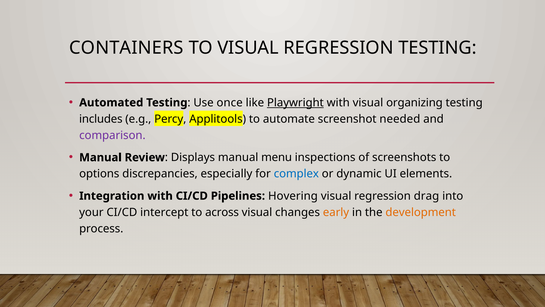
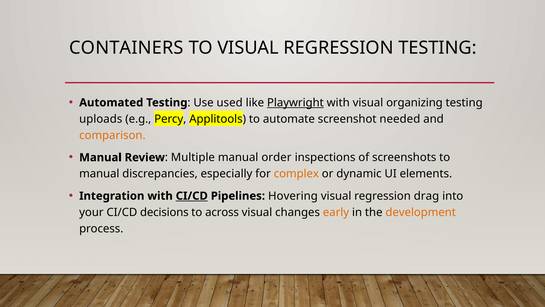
once: once -> used (230, 102)
includes: includes -> uploads (101, 119)
comparison colour: purple -> orange (112, 135)
Displays: Displays -> Multiple (193, 157)
menu: menu -> order (276, 157)
options: options -> manual (99, 174)
complex colour: blue -> orange (296, 174)
CI/CD underline: none -> present (192, 196)
intercept: intercept -> decisions (164, 212)
